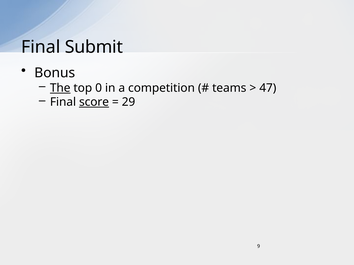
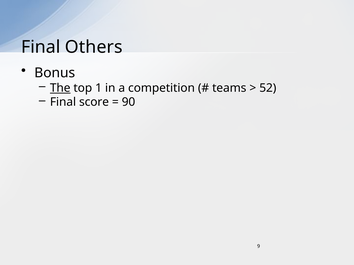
Submit: Submit -> Others (94, 47)
0: 0 -> 1 (99, 88)
47: 47 -> 52 (268, 88)
score underline: present -> none (94, 102)
29: 29 -> 90 (129, 102)
